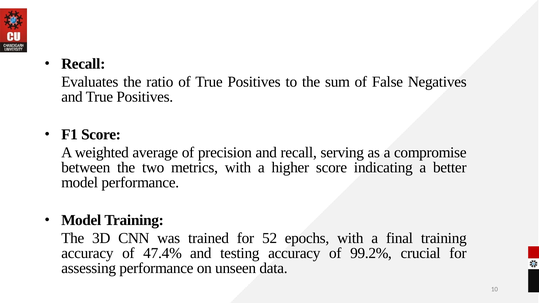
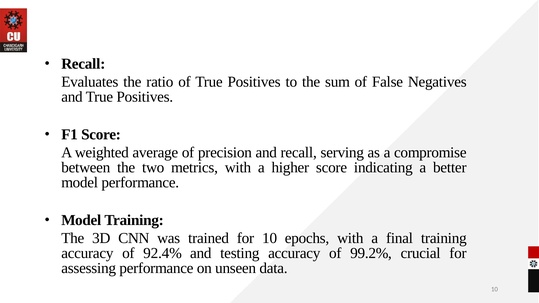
for 52: 52 -> 10 (270, 238)
47.4%: 47.4% -> 92.4% (163, 253)
